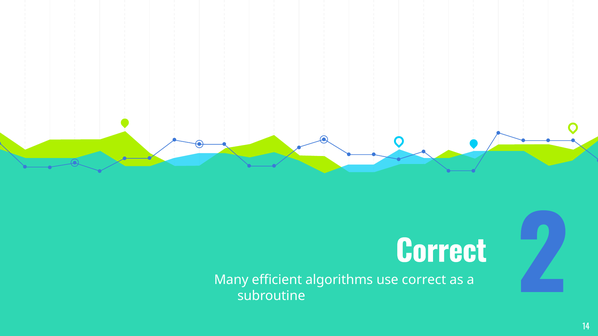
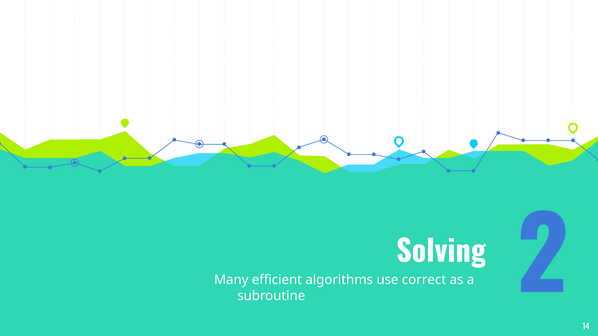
Correct: Correct -> Solving (441, 252)
